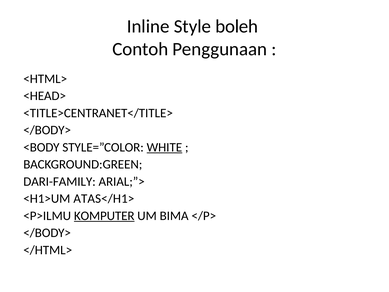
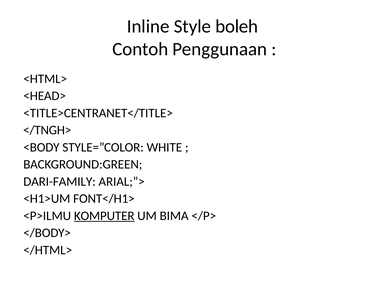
</BODY>: </BODY> -> </TNGH> (47, 130)
WHITE underline: present -> none (164, 147)
ATAS</H1>: ATAS</H1> -> FONT</H1> (104, 198)
